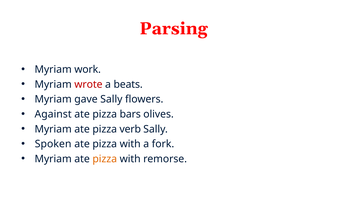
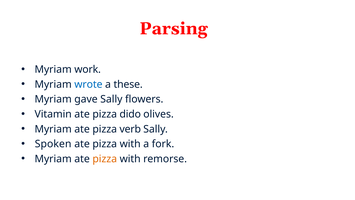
wrote colour: red -> blue (88, 84)
beats: beats -> these (128, 84)
Against: Against -> Vitamin (53, 114)
bars: bars -> dido (130, 114)
